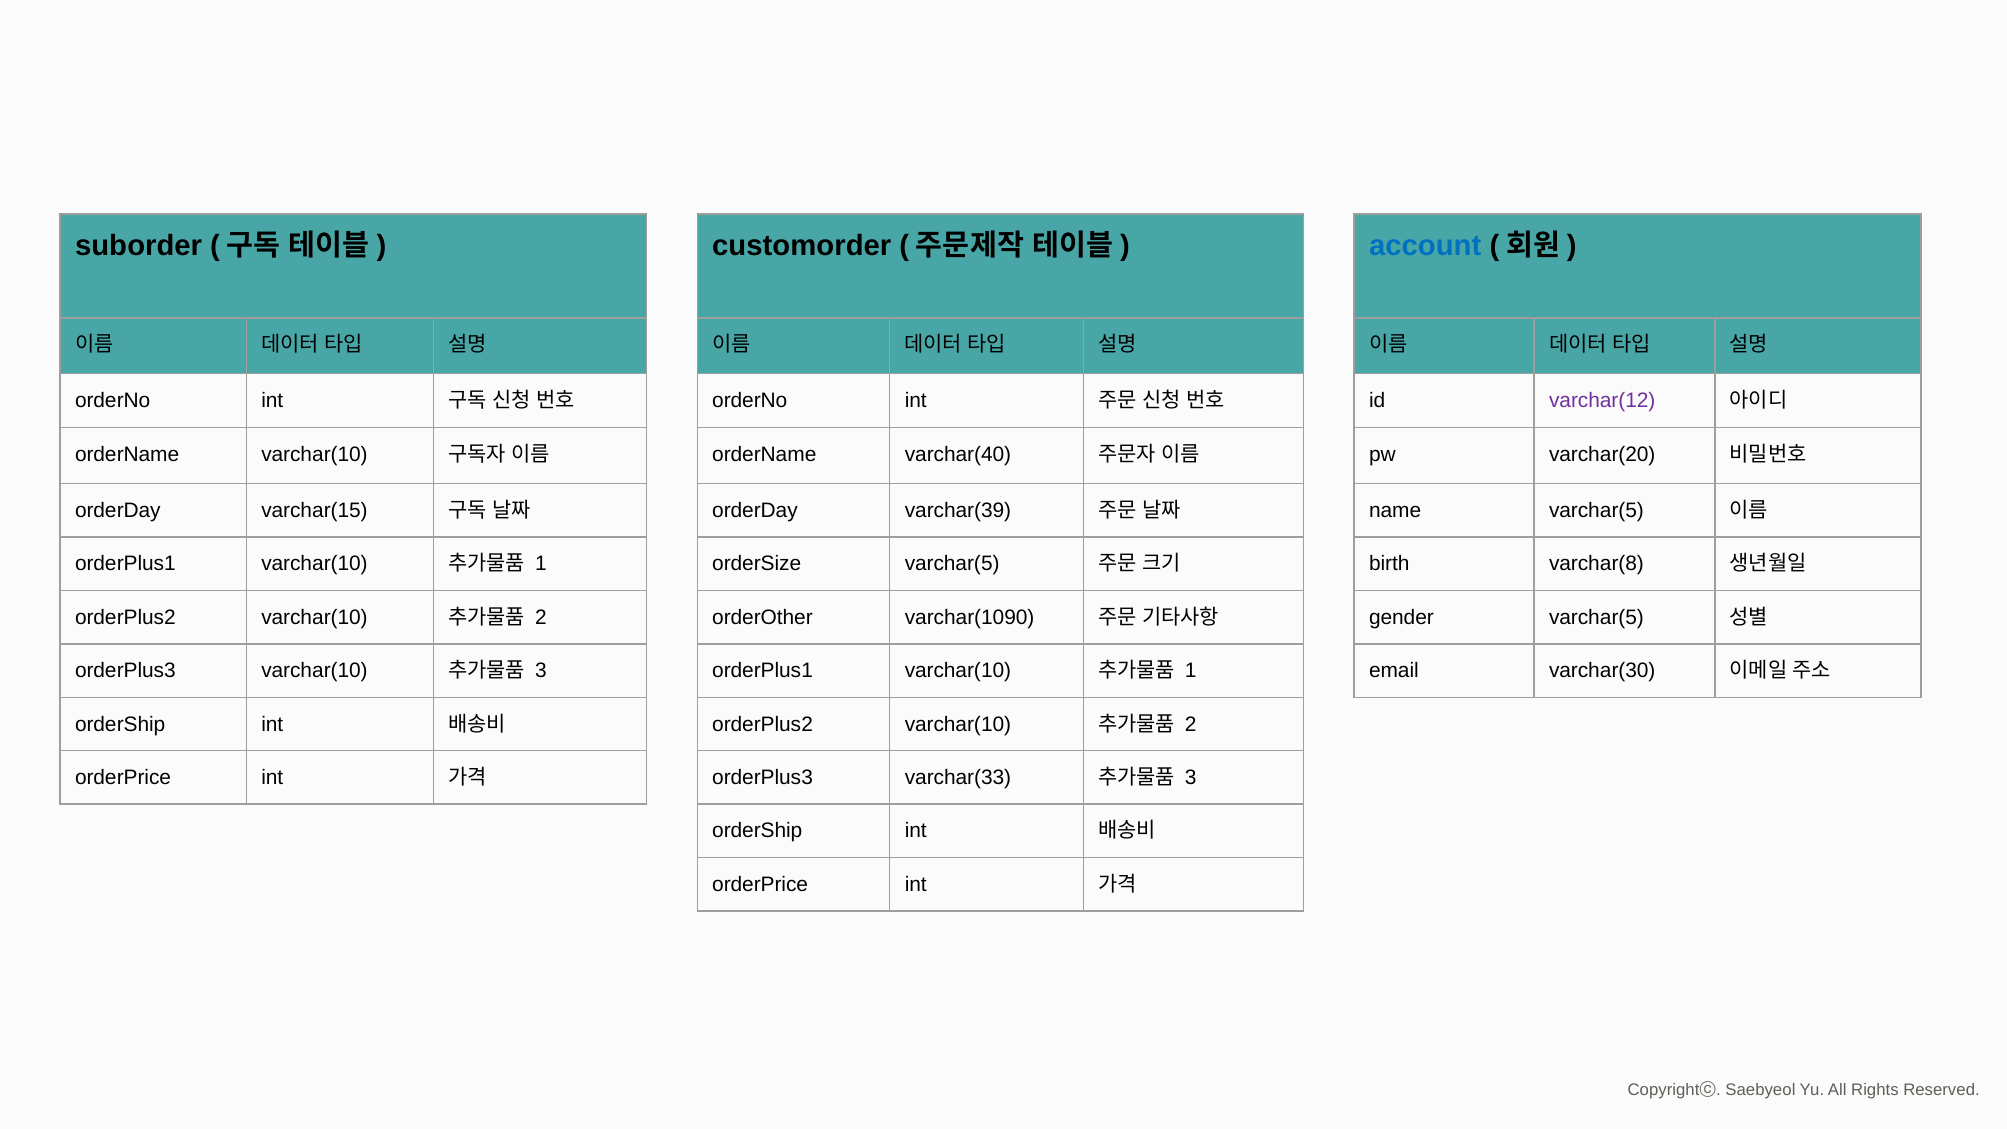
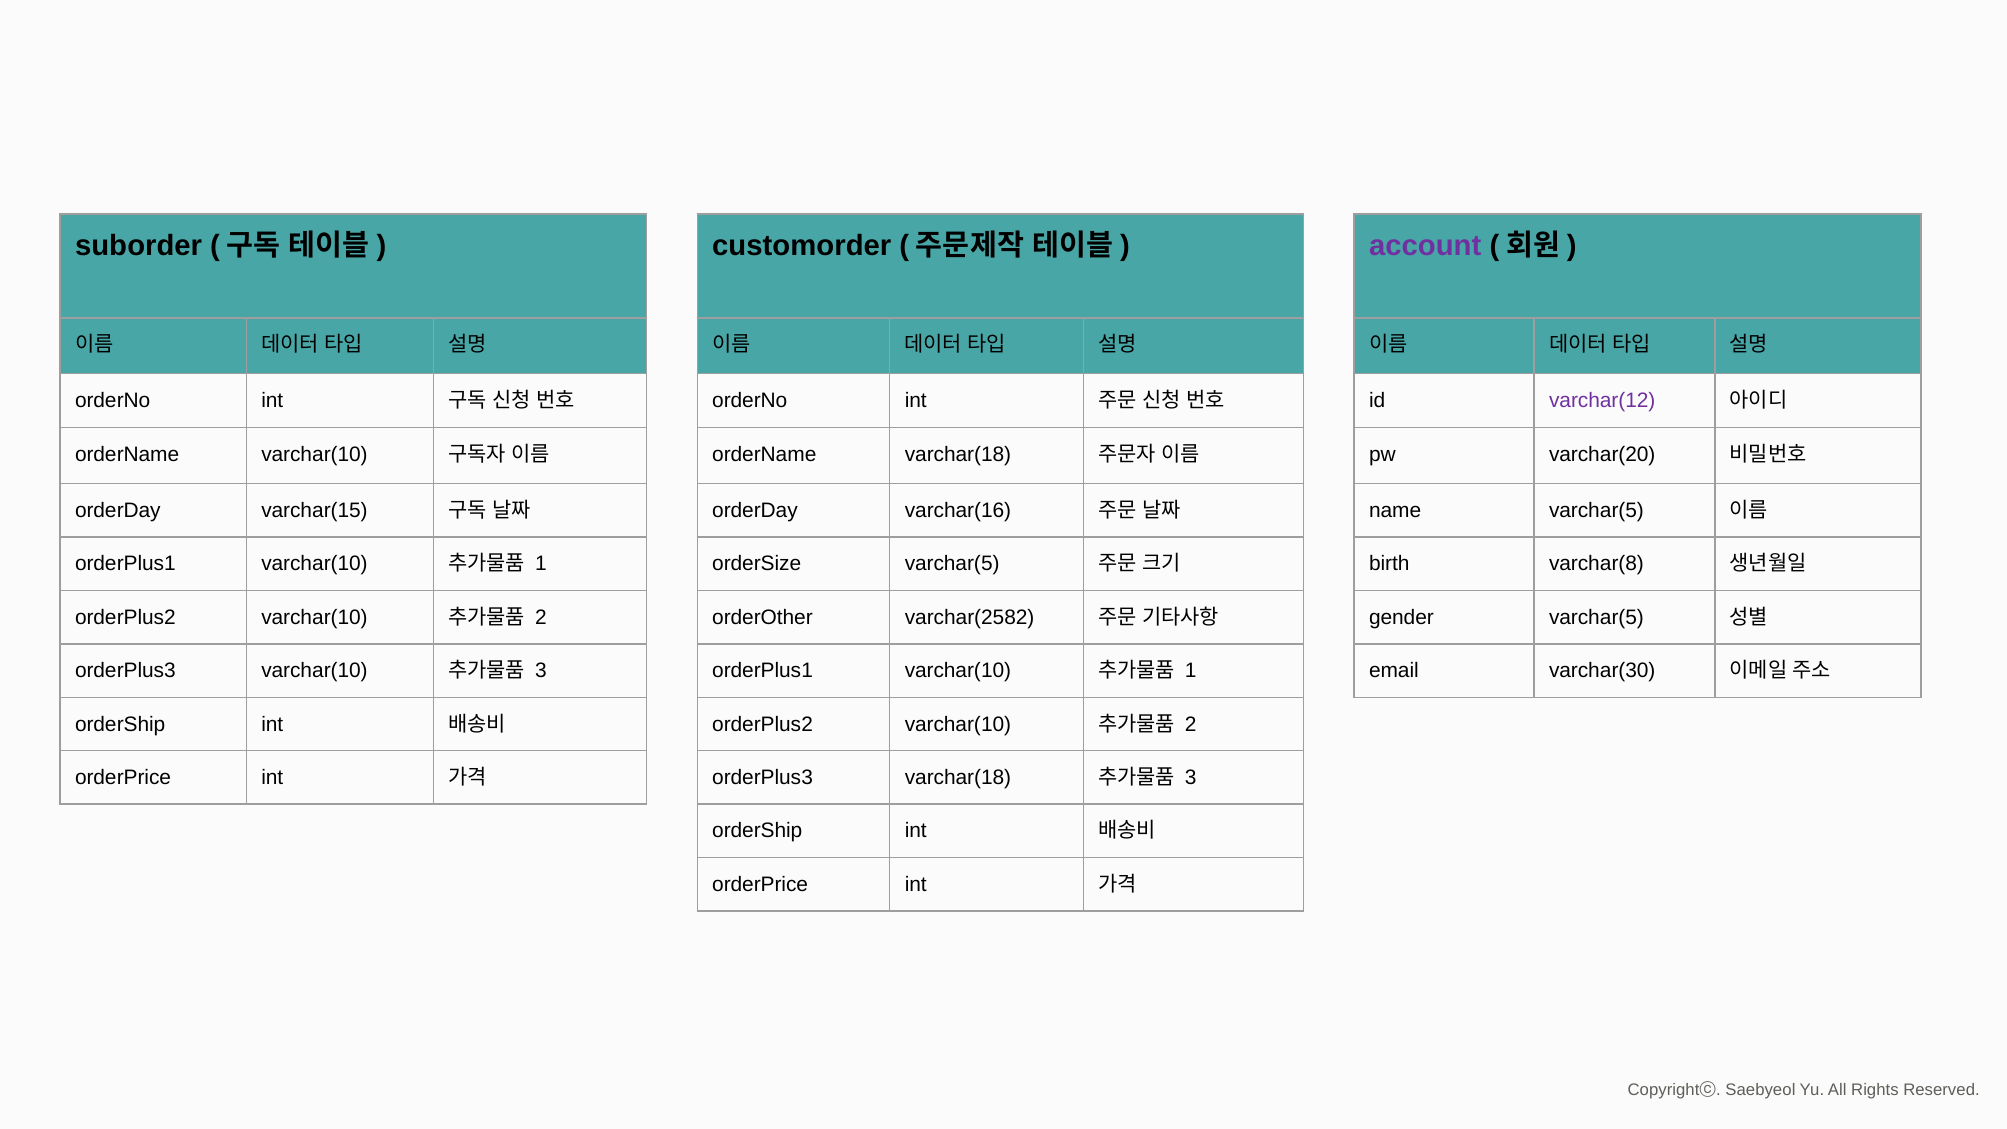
account colour: blue -> purple (1425, 246)
orderName varchar(40: varchar(40 -> varchar(18 (958, 454)
varchar(39: varchar(39 -> varchar(16 (958, 511)
varchar(1090: varchar(1090 -> varchar(2582 (970, 617)
orderPlus3 varchar(33: varchar(33 -> varchar(18 (958, 778)
